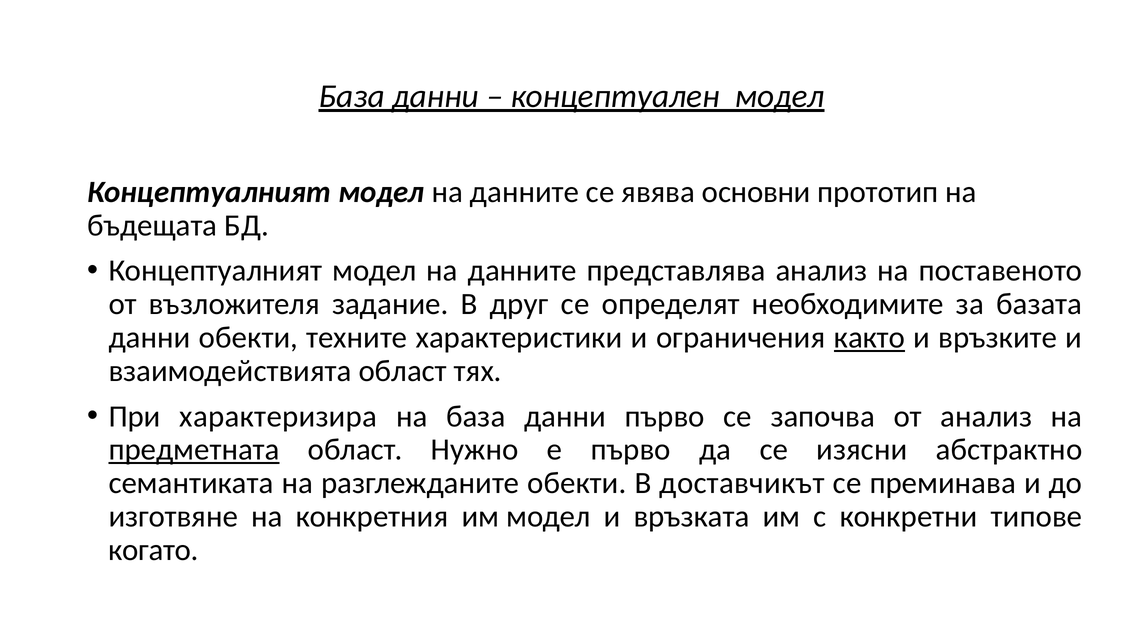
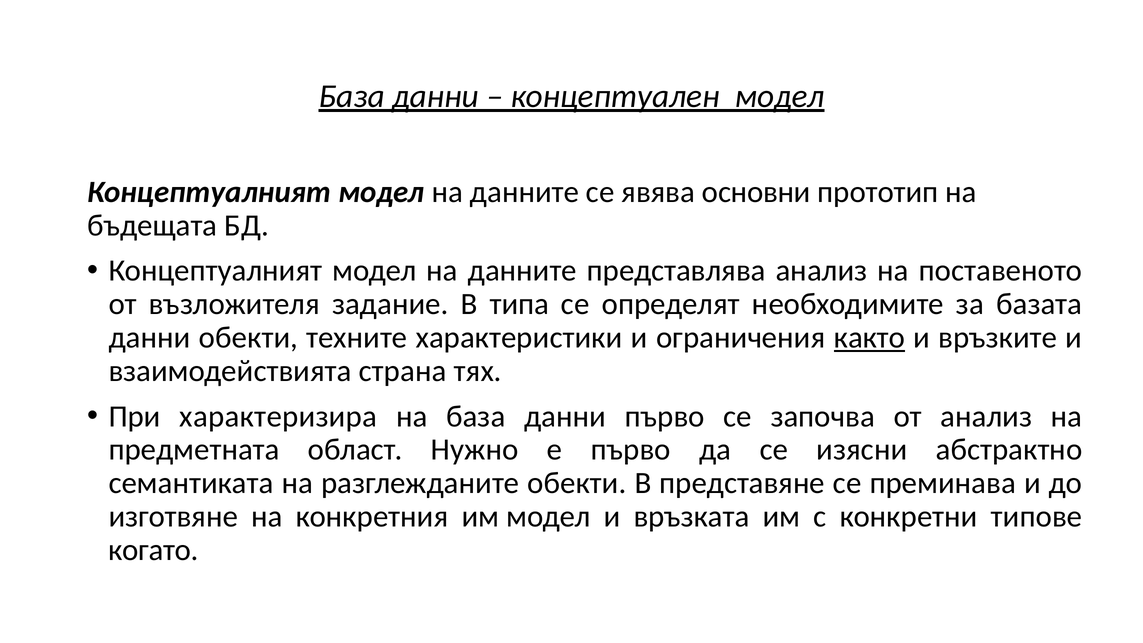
друг: друг -> типа (519, 304)
взаимодействията област: област -> страна (403, 371)
предметната underline: present -> none (194, 450)
доставчикът: доставчикът -> представяне (742, 483)
